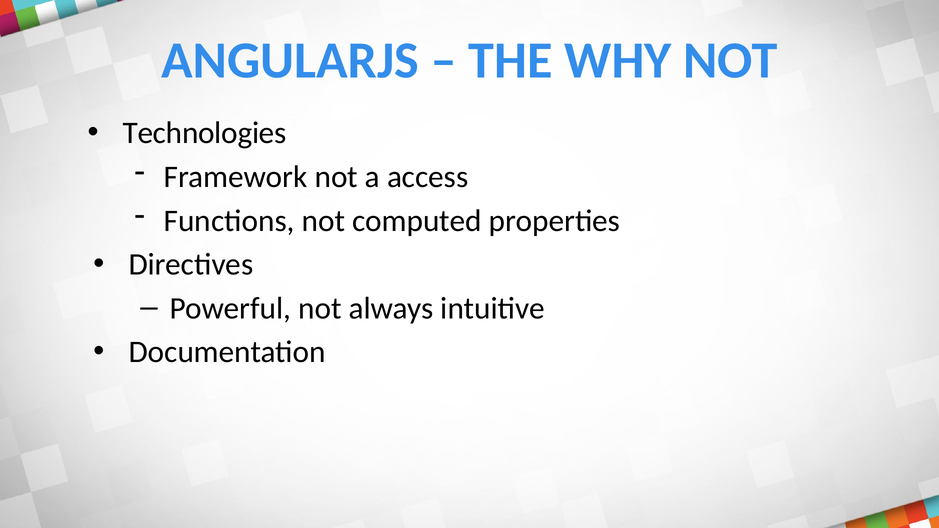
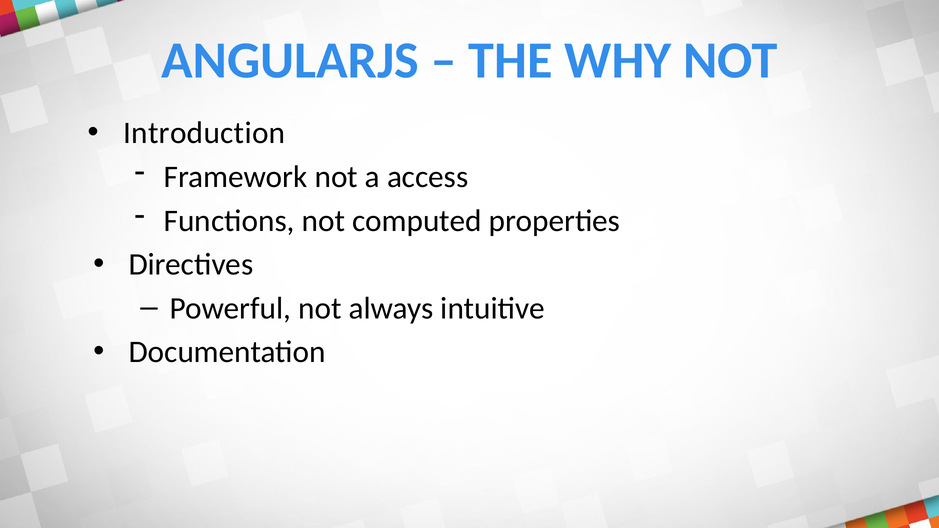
Technologies: Technologies -> Introduction (204, 133)
